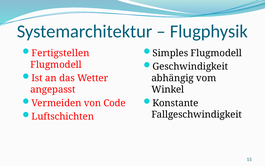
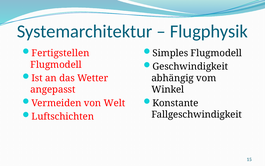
Code: Code -> Welt (115, 103)
